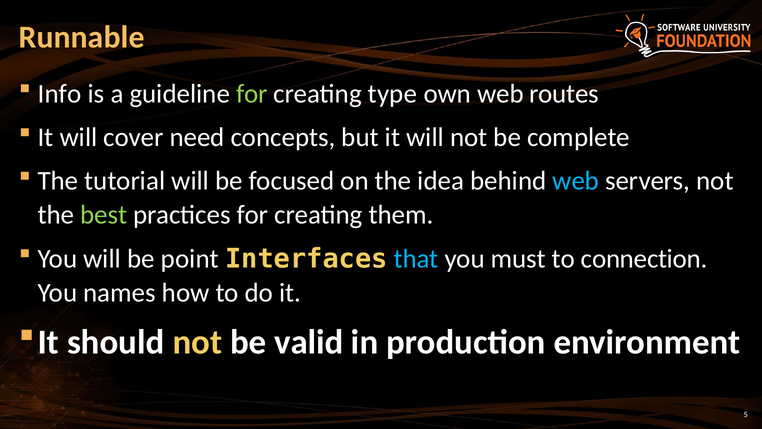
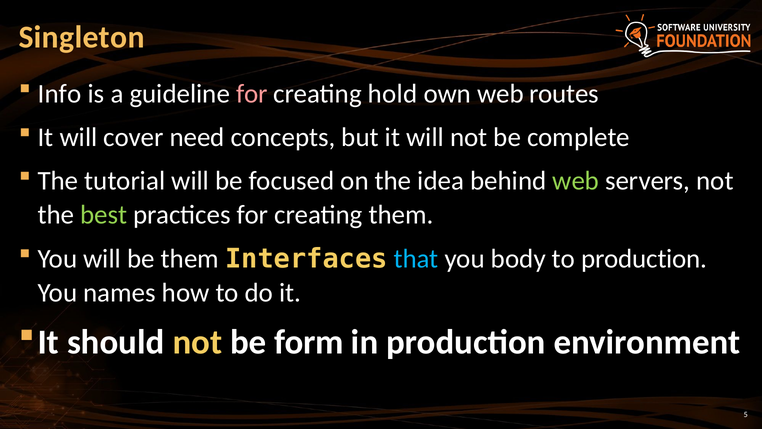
Runnable: Runnable -> Singleton (82, 37)
for colour: light green -> pink (252, 94)
type: type -> hold (393, 94)
web colour: light blue -> light green (576, 181)
be point: point -> them (190, 258)
must: must -> body (518, 258)
to connection: connection -> production (644, 258)
valid: valid -> form (309, 342)
